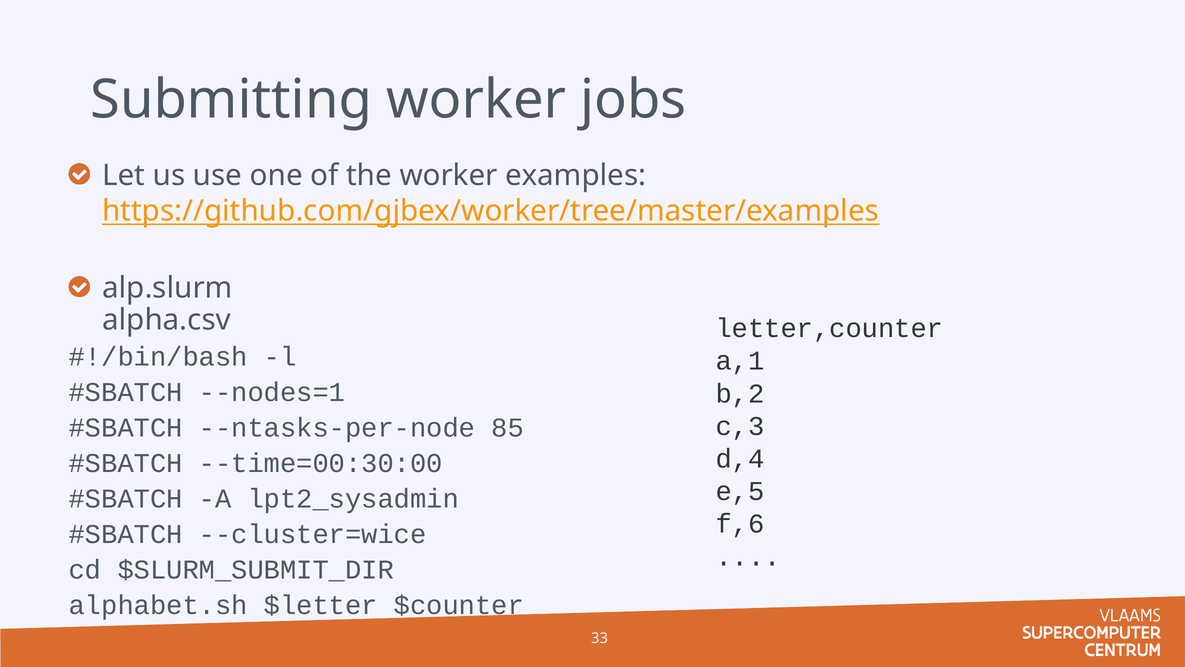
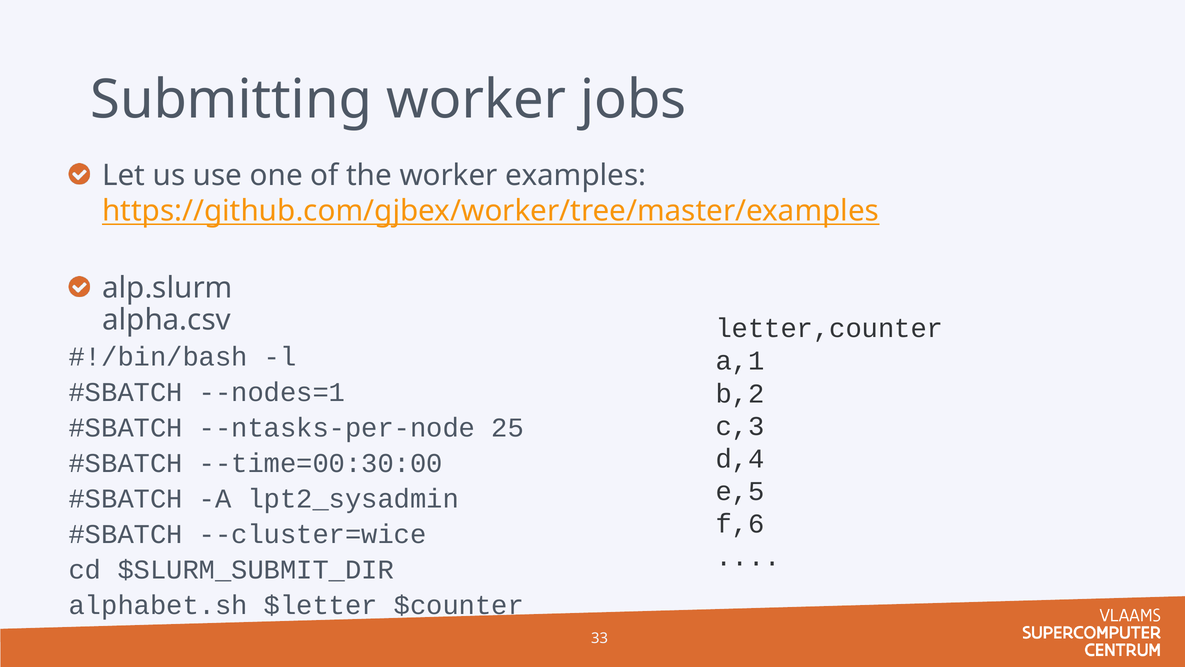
85: 85 -> 25 (508, 428)
